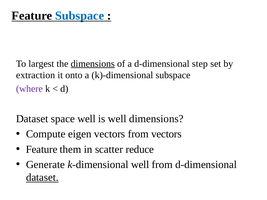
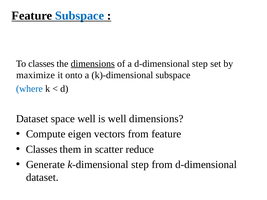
To largest: largest -> classes (41, 64)
extraction: extraction -> maximize (36, 75)
where colour: purple -> blue (29, 89)
from vectors: vectors -> feature (166, 134)
Feature: Feature -> Classes (42, 149)
k-dimensional well: well -> step (140, 165)
dataset underline: present -> none (42, 178)
